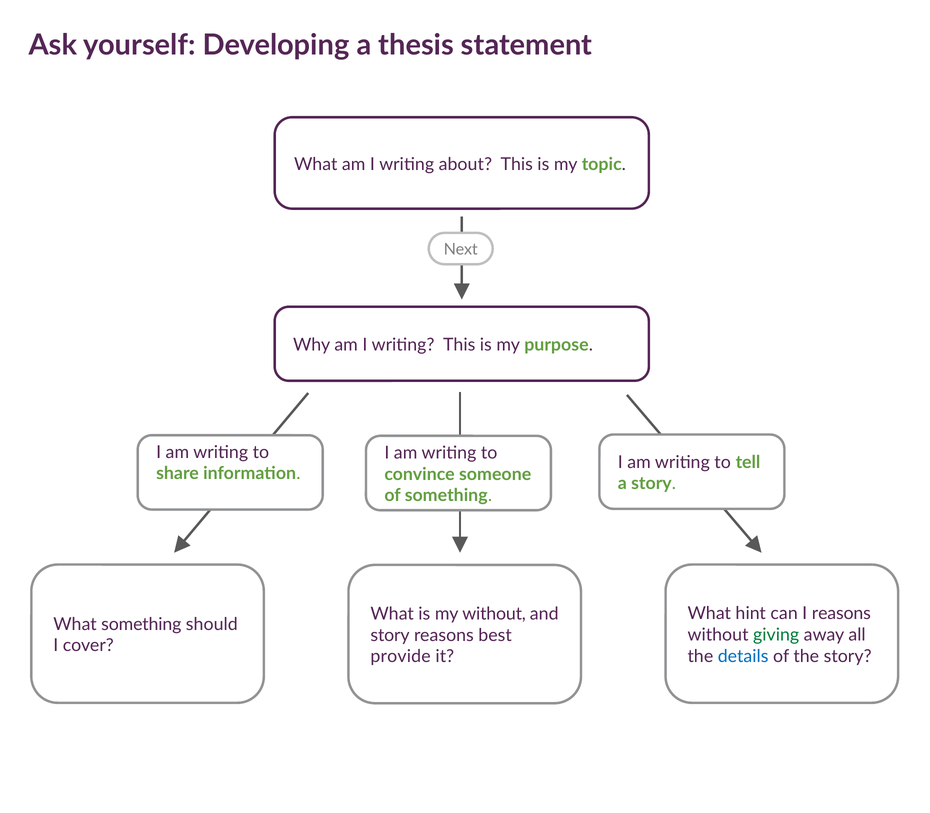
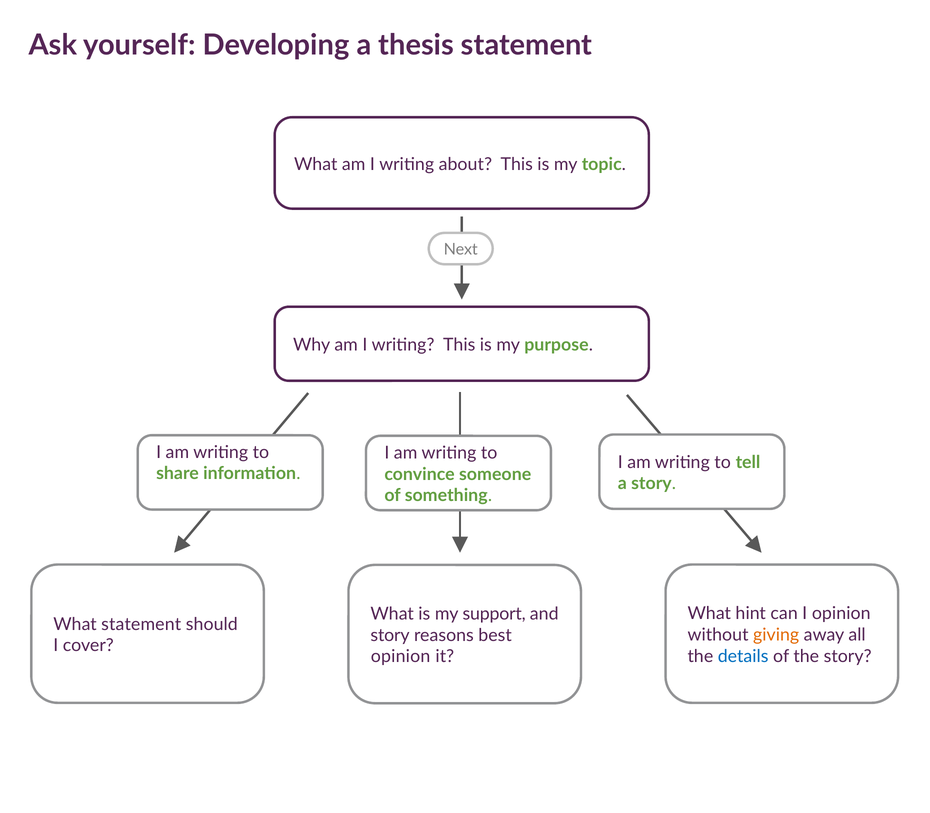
I reasons: reasons -> opinion (841, 614)
my without: without -> support (494, 615)
What something: something -> statement (141, 625)
giving colour: green -> orange (776, 635)
provide: provide -> opinion (401, 657)
